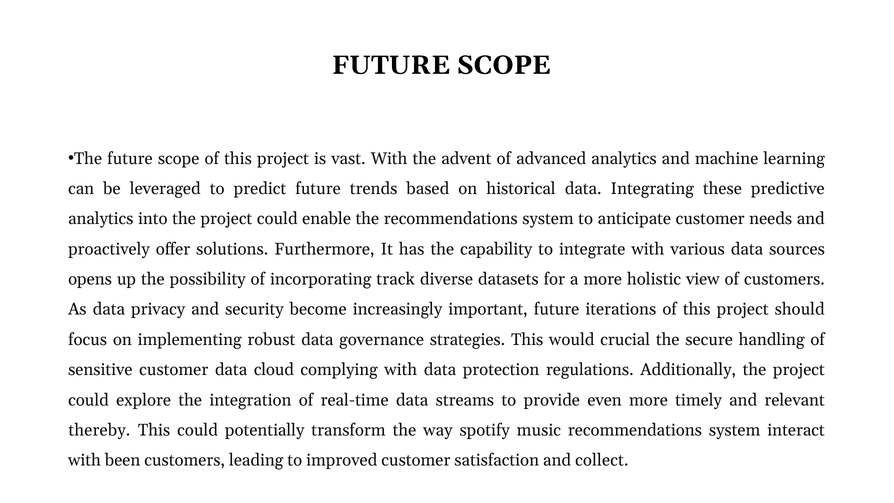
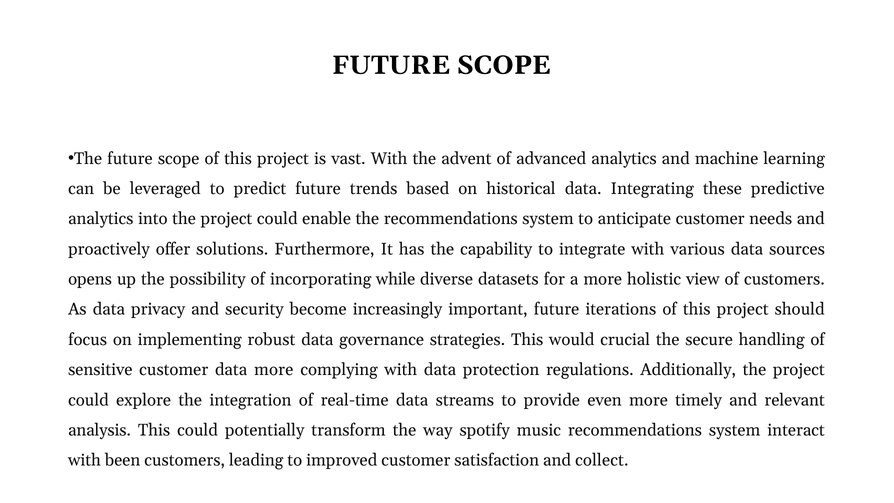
track: track -> while (396, 279)
data cloud: cloud -> more (274, 370)
thereby: thereby -> analysis (100, 430)
